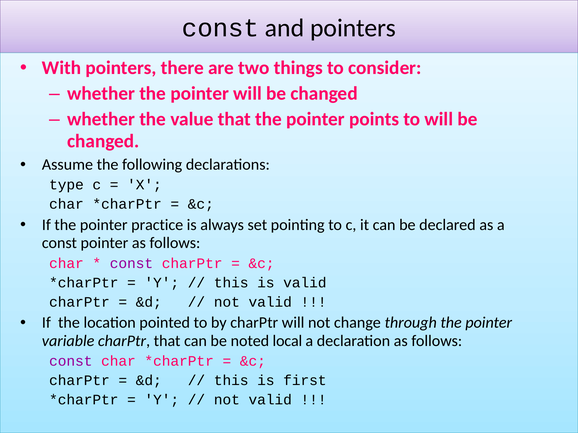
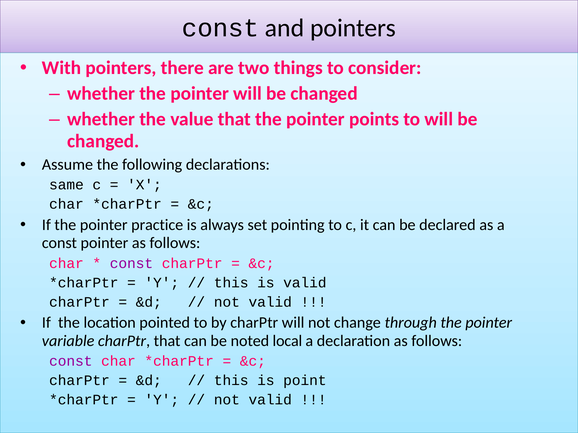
type: type -> same (66, 185)
first: first -> point (305, 381)
